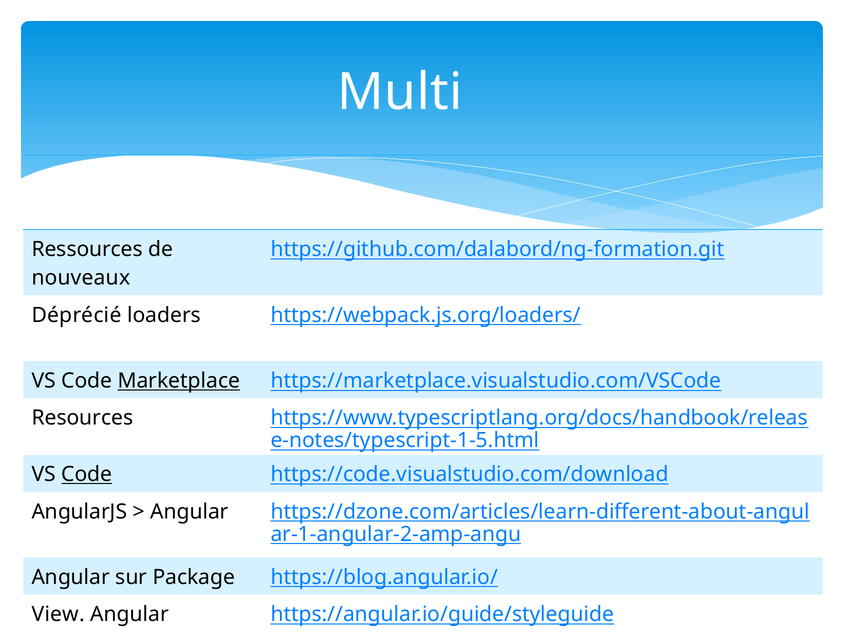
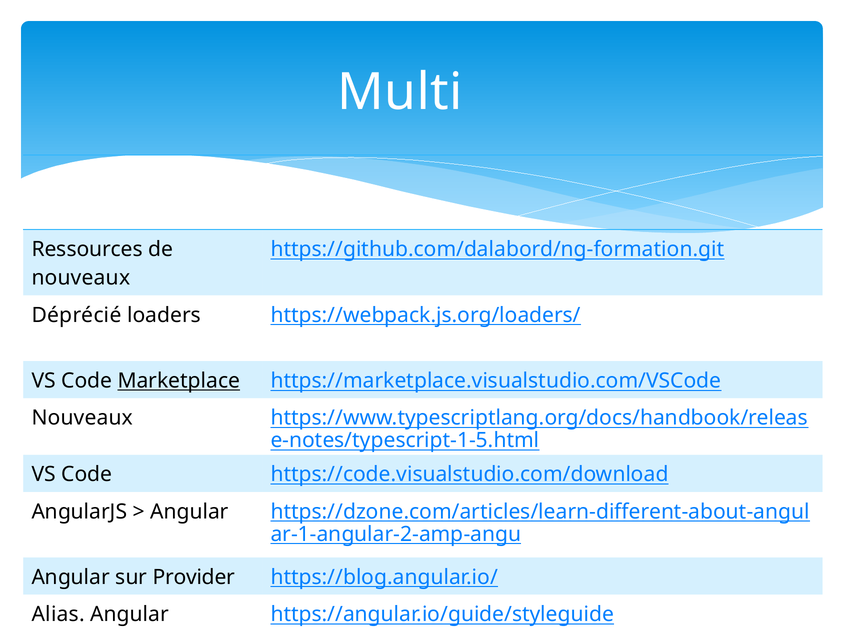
Resources: Resources -> Nouveaux (82, 418)
Code underline: present -> none (87, 475)
Package: Package -> Provider (194, 577)
View: View -> Alias (58, 615)
